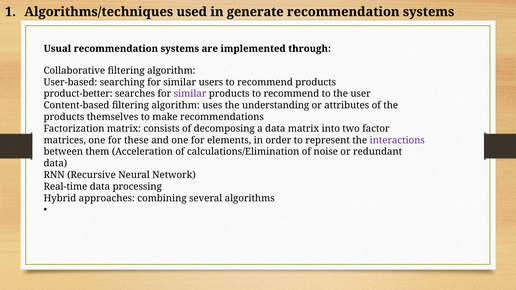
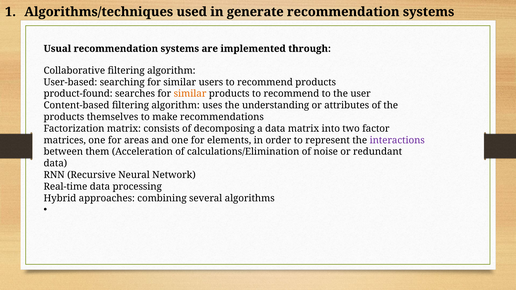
product-better: product-better -> product-found (78, 94)
similar colour: purple -> orange (190, 94)
these: these -> areas (136, 140)
